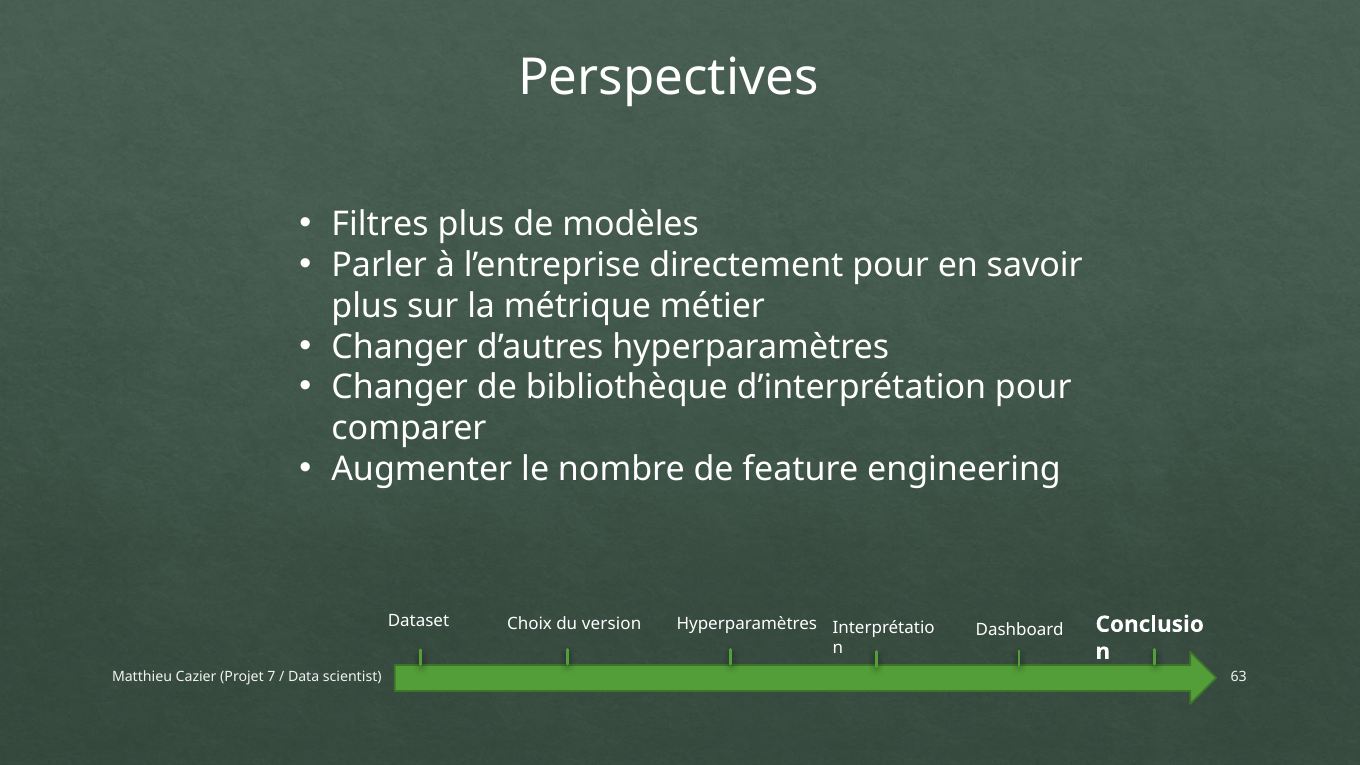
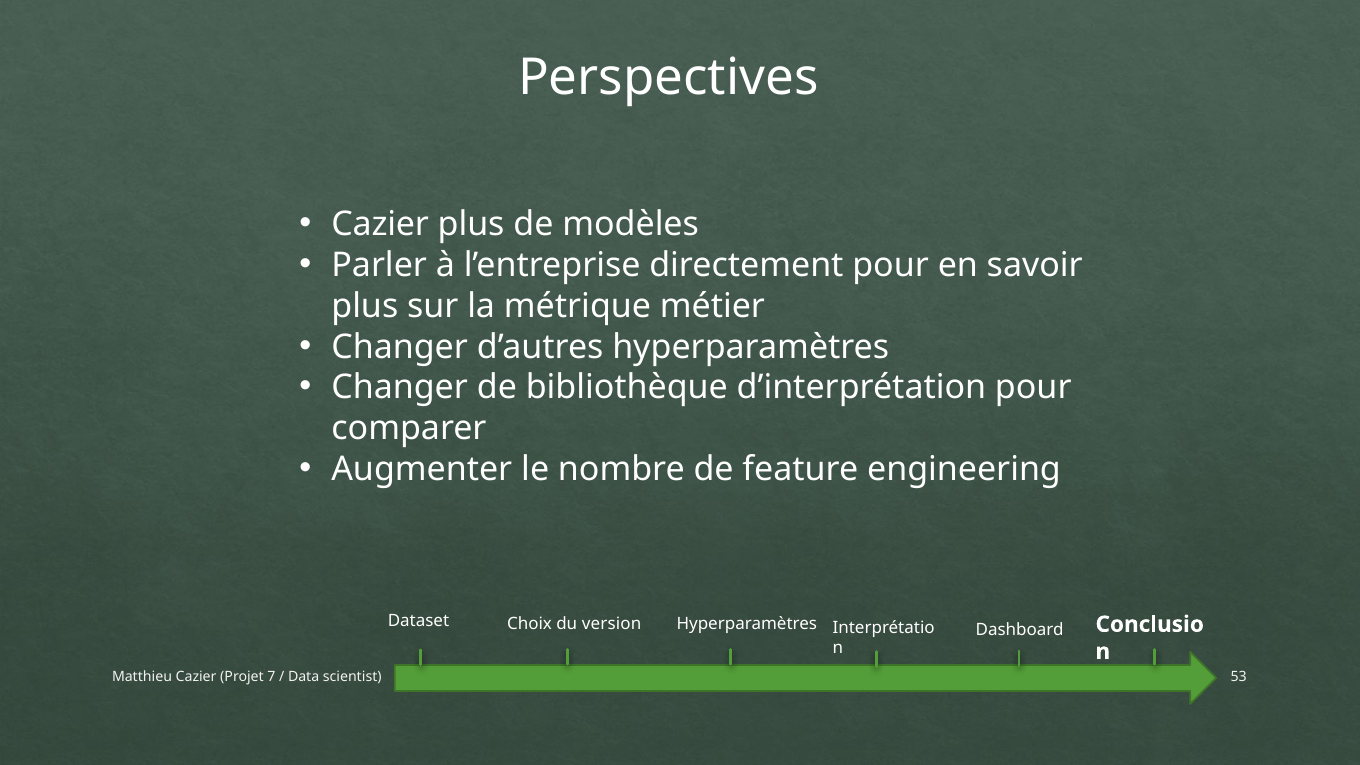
Filtres: Filtres -> Cazier (380, 224)
63: 63 -> 53 (1239, 676)
